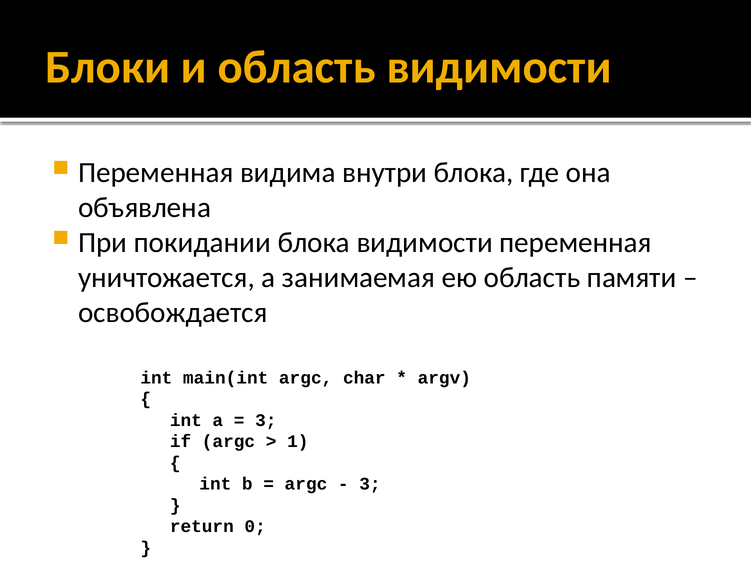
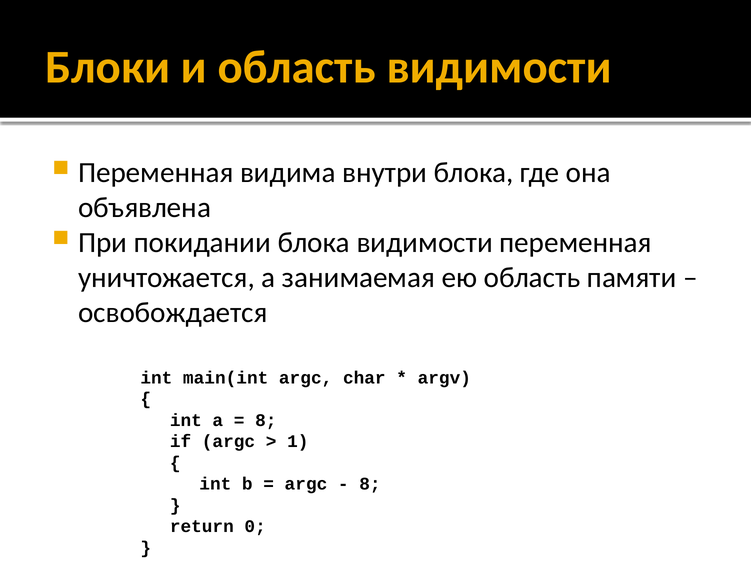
3: 3 -> 8 (266, 420)
3: 3 -> 8 (370, 484)
